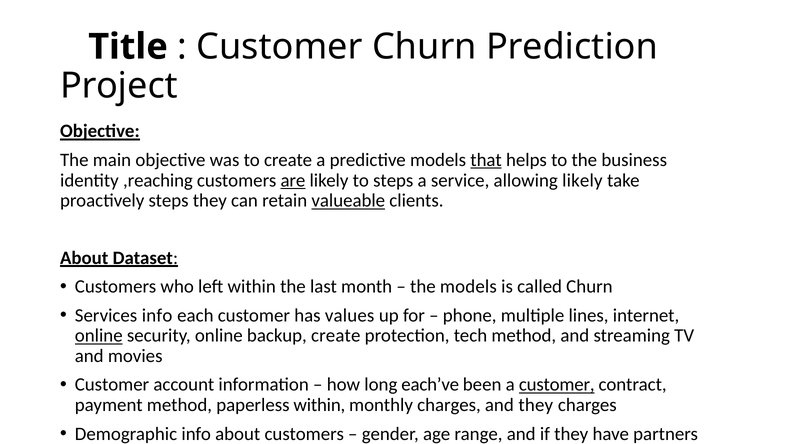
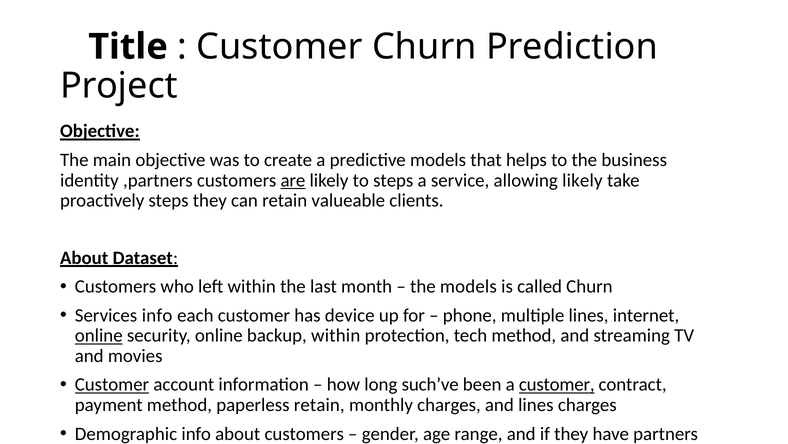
that underline: present -> none (486, 160)
,reaching: ,reaching -> ,partners (158, 180)
valueable underline: present -> none (348, 200)
values: values -> device (350, 315)
backup create: create -> within (336, 335)
Customer underline: none -> present (112, 384)
each’ve: each’ve -> such’ve (430, 384)
paperless within: within -> retain (319, 404)
and they: they -> lines (536, 404)
